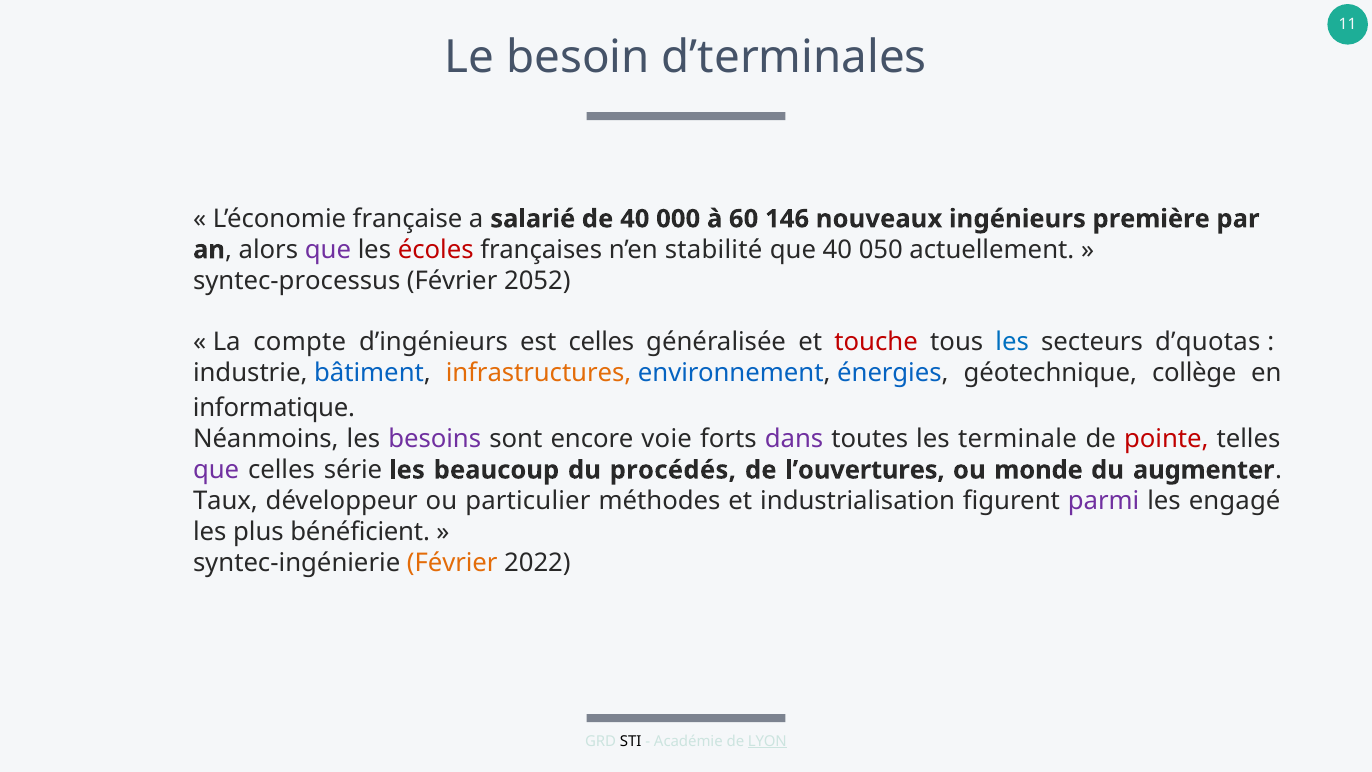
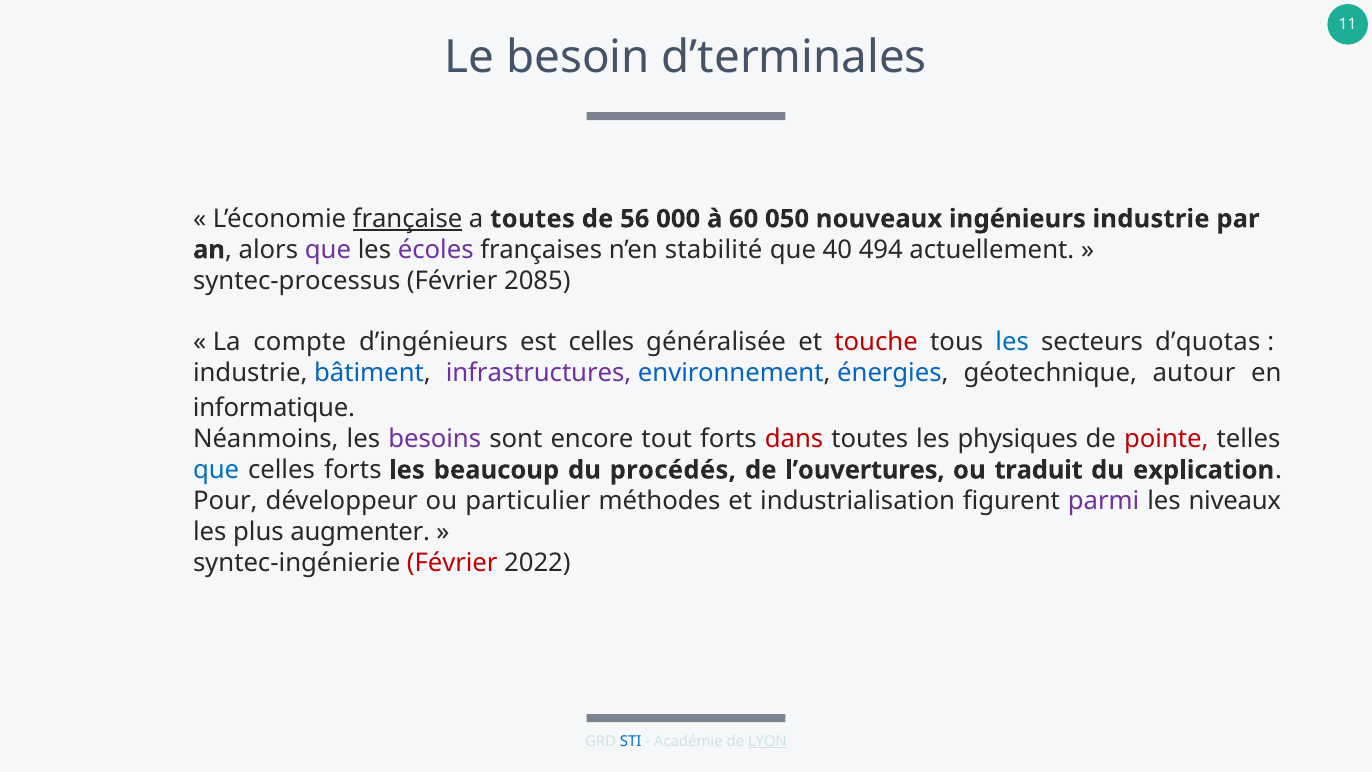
française underline: none -> present (408, 219)
a salarié: salarié -> toutes (533, 219)
de 40: 40 -> 56 (635, 219)
146: 146 -> 050 (787, 219)
ingénieurs première: première -> industrie (1151, 219)
écoles colour: red -> purple (436, 250)
050: 050 -> 494 (881, 250)
2052: 2052 -> 2085 (537, 281)
infrastructures colour: orange -> purple (539, 373)
collège: collège -> autour (1194, 373)
voie: voie -> tout (667, 439)
dans colour: purple -> red (794, 439)
terminale: terminale -> physiques (1018, 439)
que colour: purple -> blue (216, 470)
celles série: série -> forts (353, 470)
monde: monde -> traduit (1039, 470)
augmenter: augmenter -> explication (1204, 470)
Taux: Taux -> Pour (225, 501)
engagé: engagé -> niveaux (1235, 501)
bénéficient: bénéficient -> augmenter (360, 532)
Février colour: orange -> red (452, 563)
STI colour: black -> blue (631, 741)
